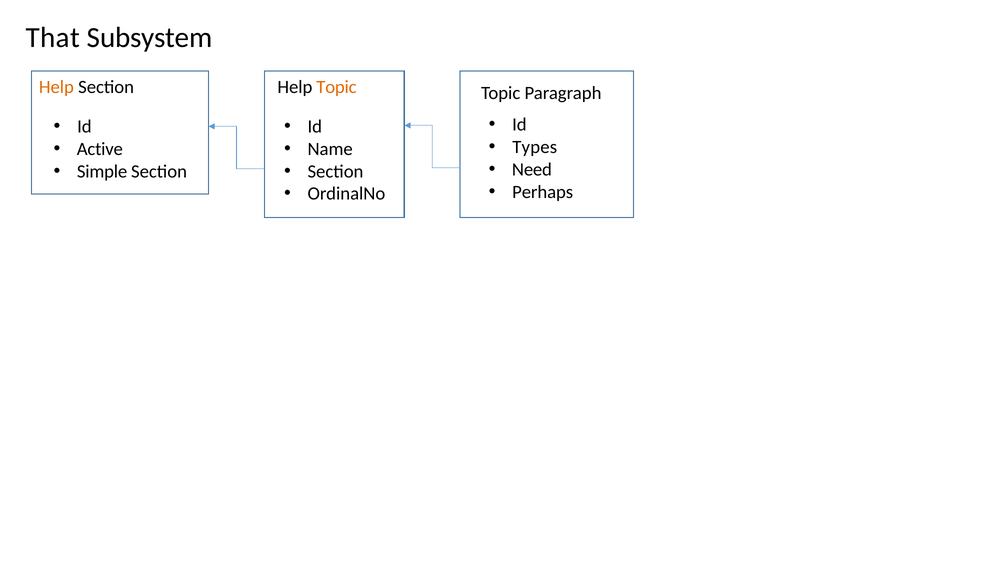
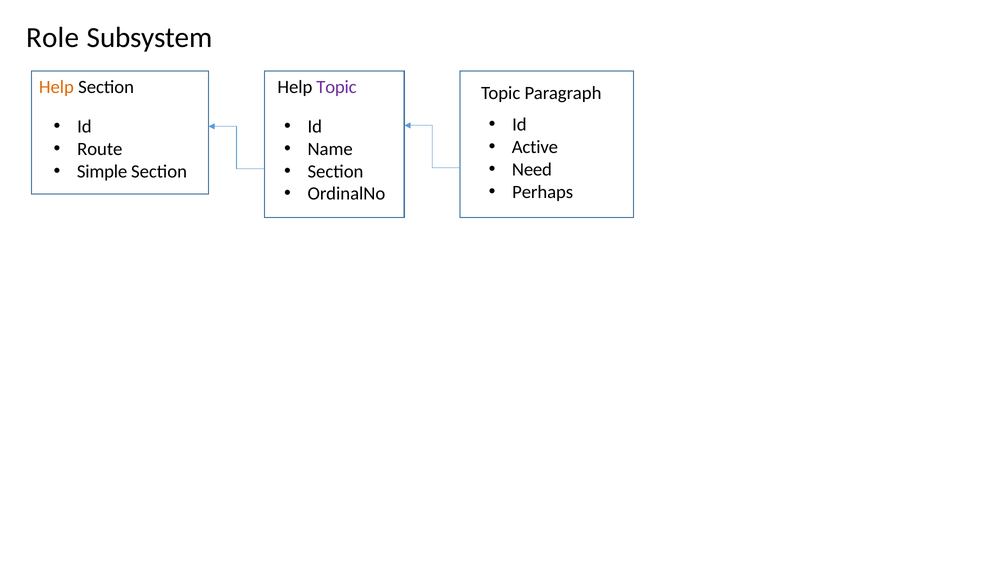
That: That -> Role (53, 37)
Topic colour: orange -> purple (336, 87)
Types: Types -> Active (535, 147)
Active: Active -> Route (100, 149)
